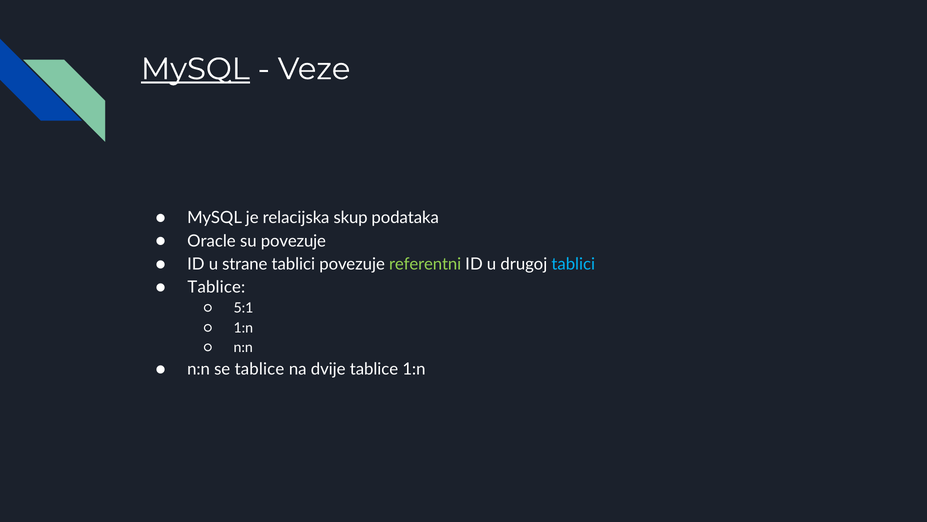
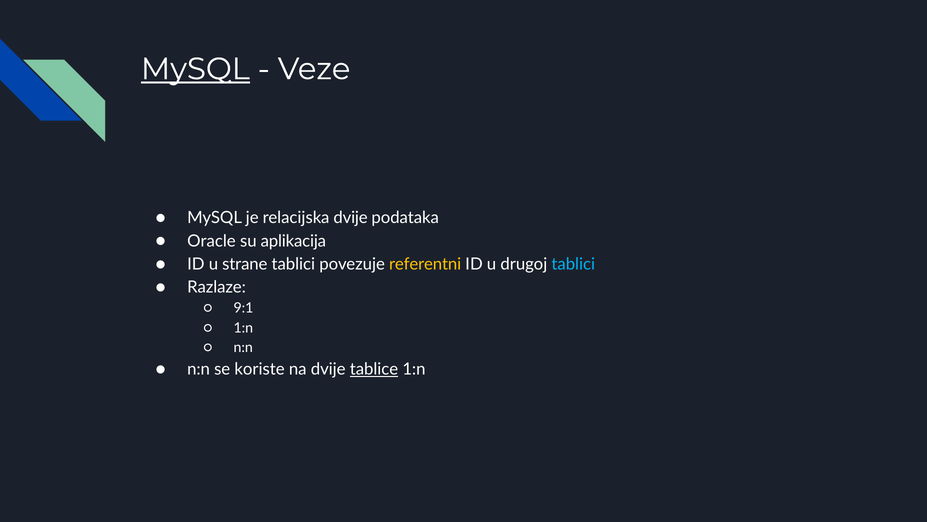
relacijska skup: skup -> dvije (351, 218)
su povezuje: povezuje -> aplikacija (293, 241)
referentni colour: light green -> yellow (425, 264)
Tablice: Tablice -> Razlaze (216, 287)
5:1: 5:1 -> 9:1 (243, 308)
se tablice: tablice -> koriste (260, 369)
tablice underline: none -> present (374, 369)
